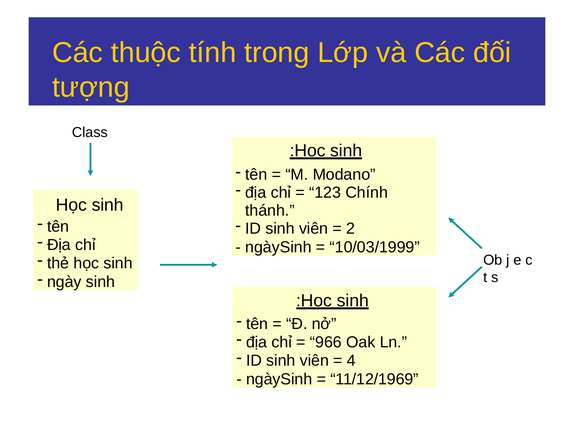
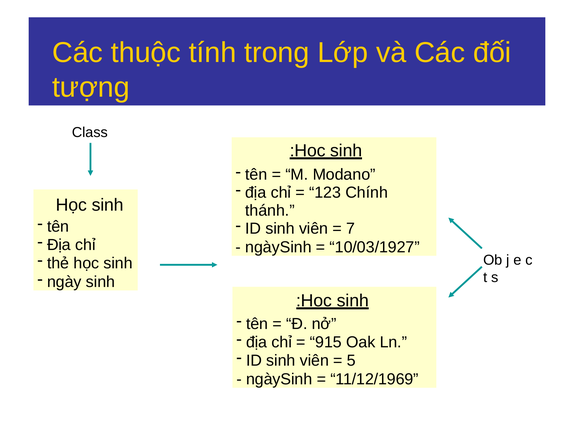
2: 2 -> 7 (351, 228)
10/03/1999: 10/03/1999 -> 10/03/1927 (375, 247)
966: 966 -> 915 (326, 342)
4: 4 -> 5 (351, 360)
